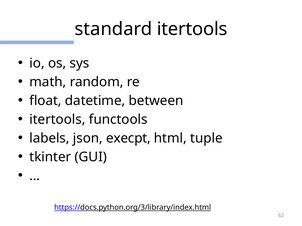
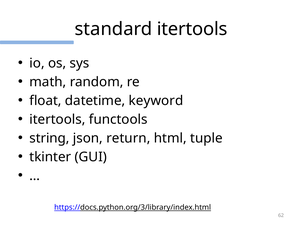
between: between -> keyword (156, 101)
labels: labels -> string (49, 139)
execpt: execpt -> return (128, 139)
